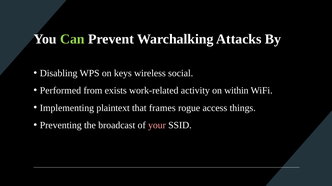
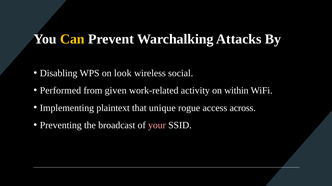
Can colour: light green -> yellow (72, 39)
keys: keys -> look (123, 74)
exists: exists -> given (116, 91)
frames: frames -> unique (162, 108)
things: things -> across (243, 108)
